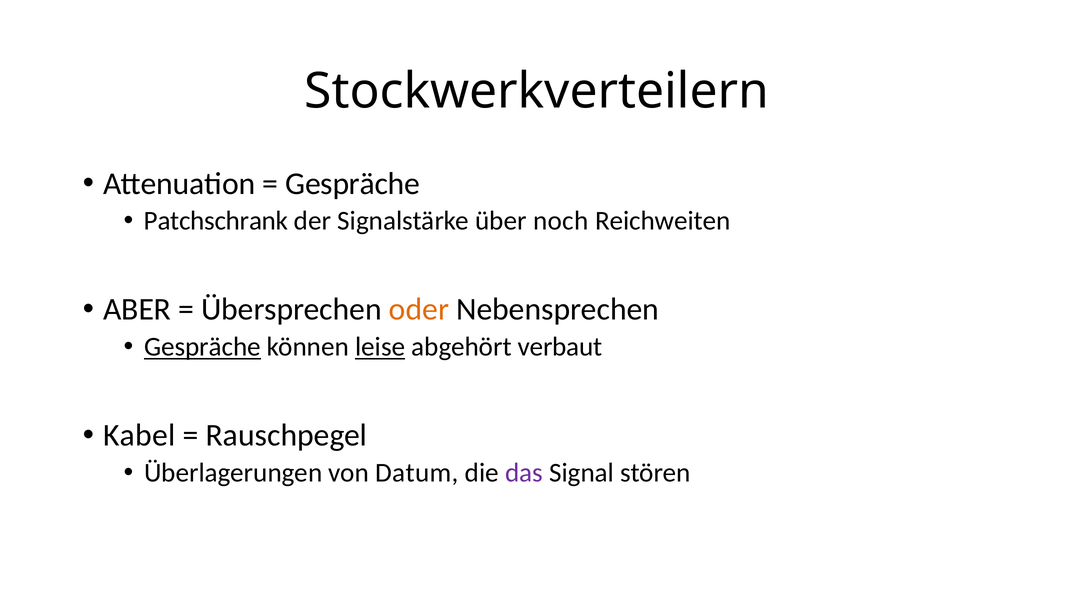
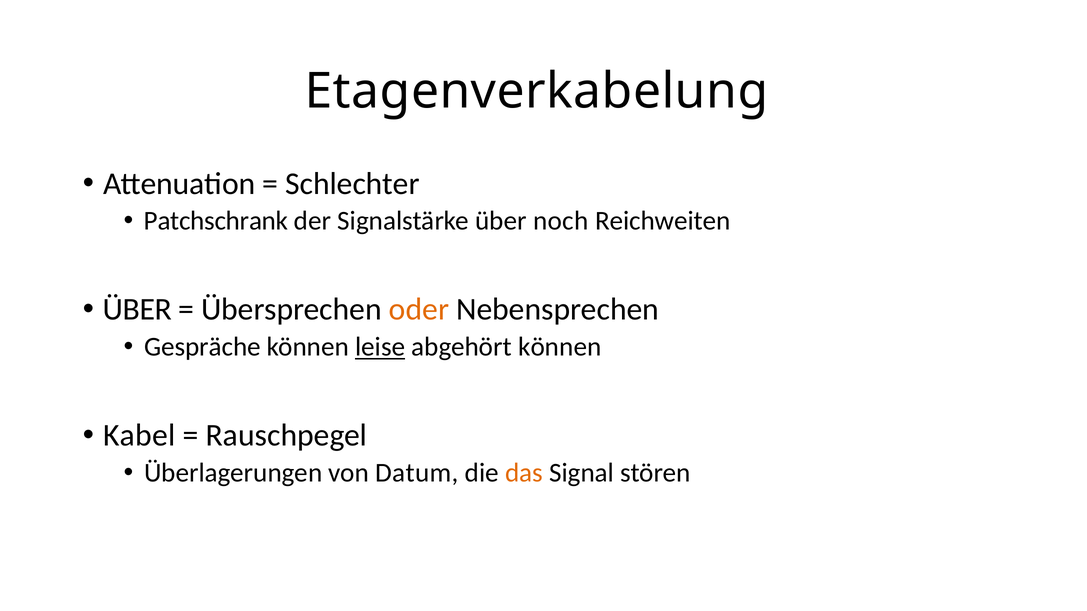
Stockwerkverteilern: Stockwerkverteilern -> Etagenverkabelung (536, 91)
Gespräche: Gespräche -> Schlechter (352, 184)
ABER: ABER -> ÜBER (137, 310)
Gespräche underline: present -> none (202, 347)
abgehört verbaut: verbaut -> können (560, 347)
das colour: purple -> orange (524, 473)
